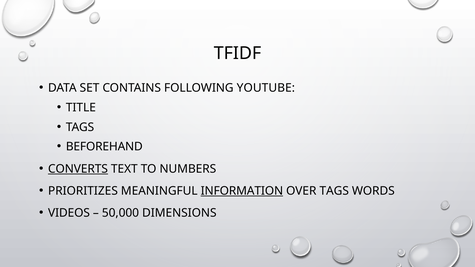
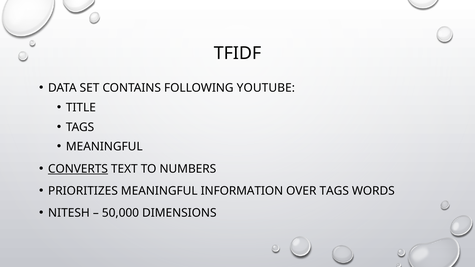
BEFOREHAND: BEFOREHAND -> MEANINGFUL (104, 147)
INFORMATION underline: present -> none (242, 191)
VIDEOS: VIDEOS -> NITESH (69, 213)
